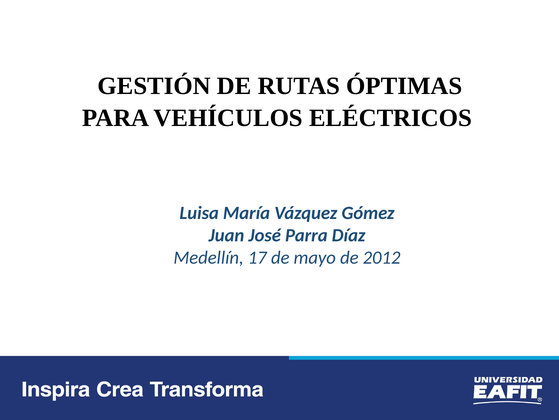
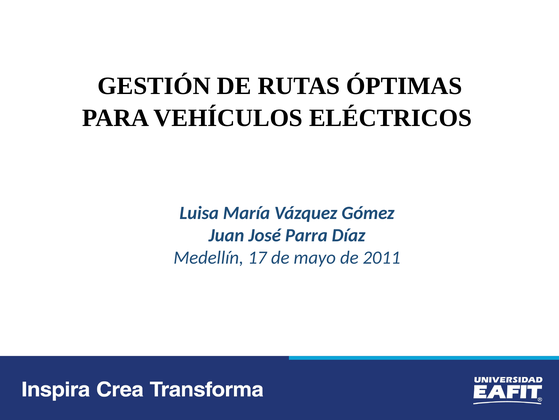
2012: 2012 -> 2011 (382, 257)
